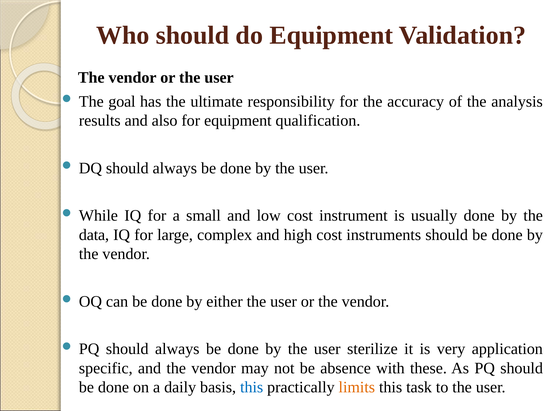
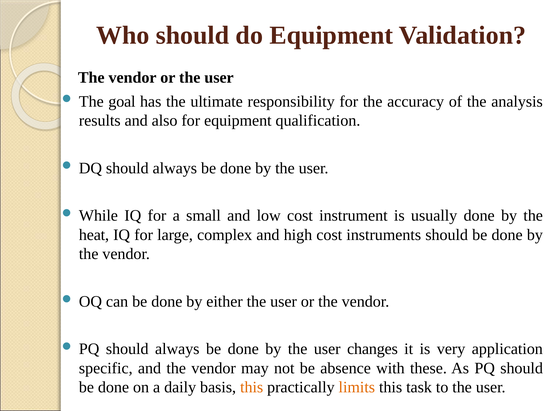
data: data -> heat (94, 235)
sterilize: sterilize -> changes (372, 350)
this colour: blue -> orange (252, 388)
